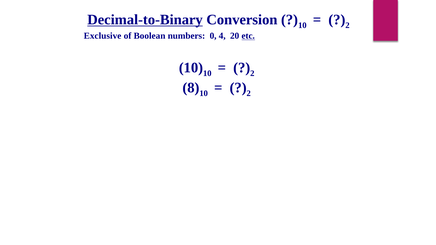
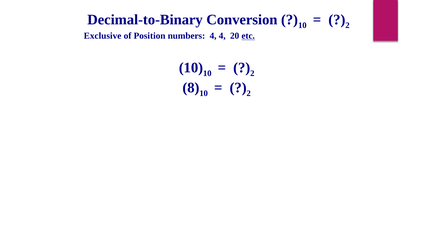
Decimal-to-Binary underline: present -> none (145, 20)
Boolean: Boolean -> Position (150, 36)
numbers 0: 0 -> 4 (213, 36)
